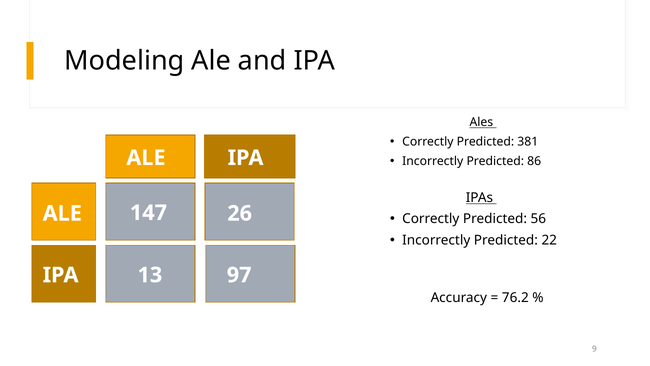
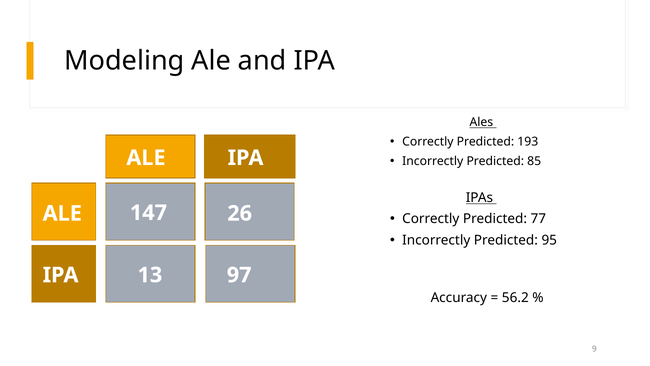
381: 381 -> 193 (528, 142)
86: 86 -> 85 (534, 161)
56: 56 -> 77 (538, 219)
22: 22 -> 95 (549, 240)
76.2: 76.2 -> 56.2 (515, 297)
